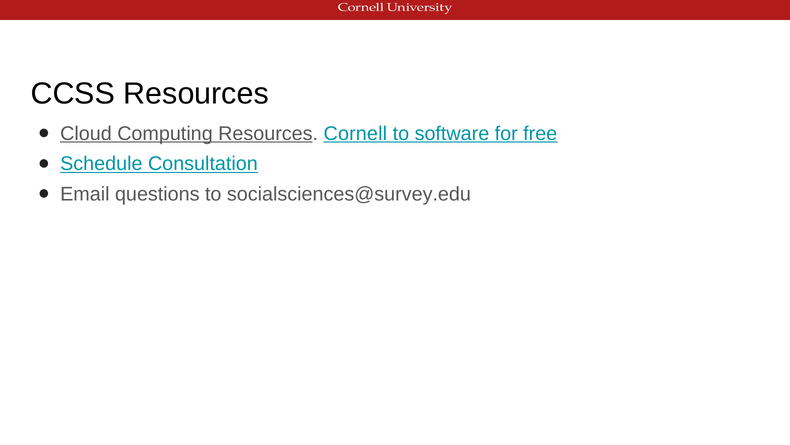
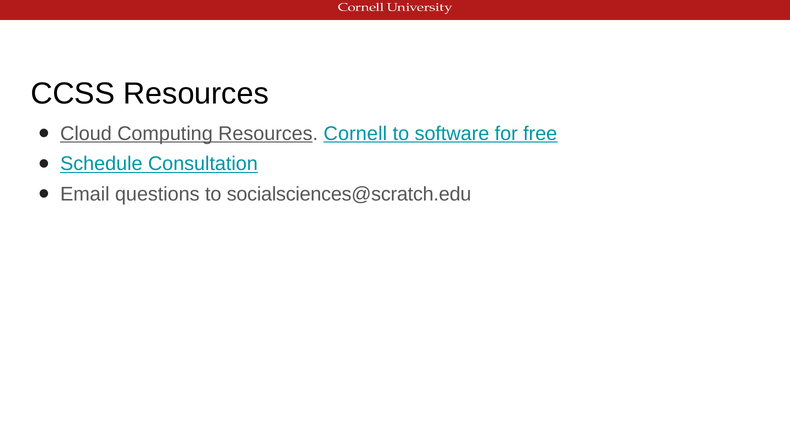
socialsciences@survey.edu: socialsciences@survey.edu -> socialsciences@scratch.edu (349, 194)
